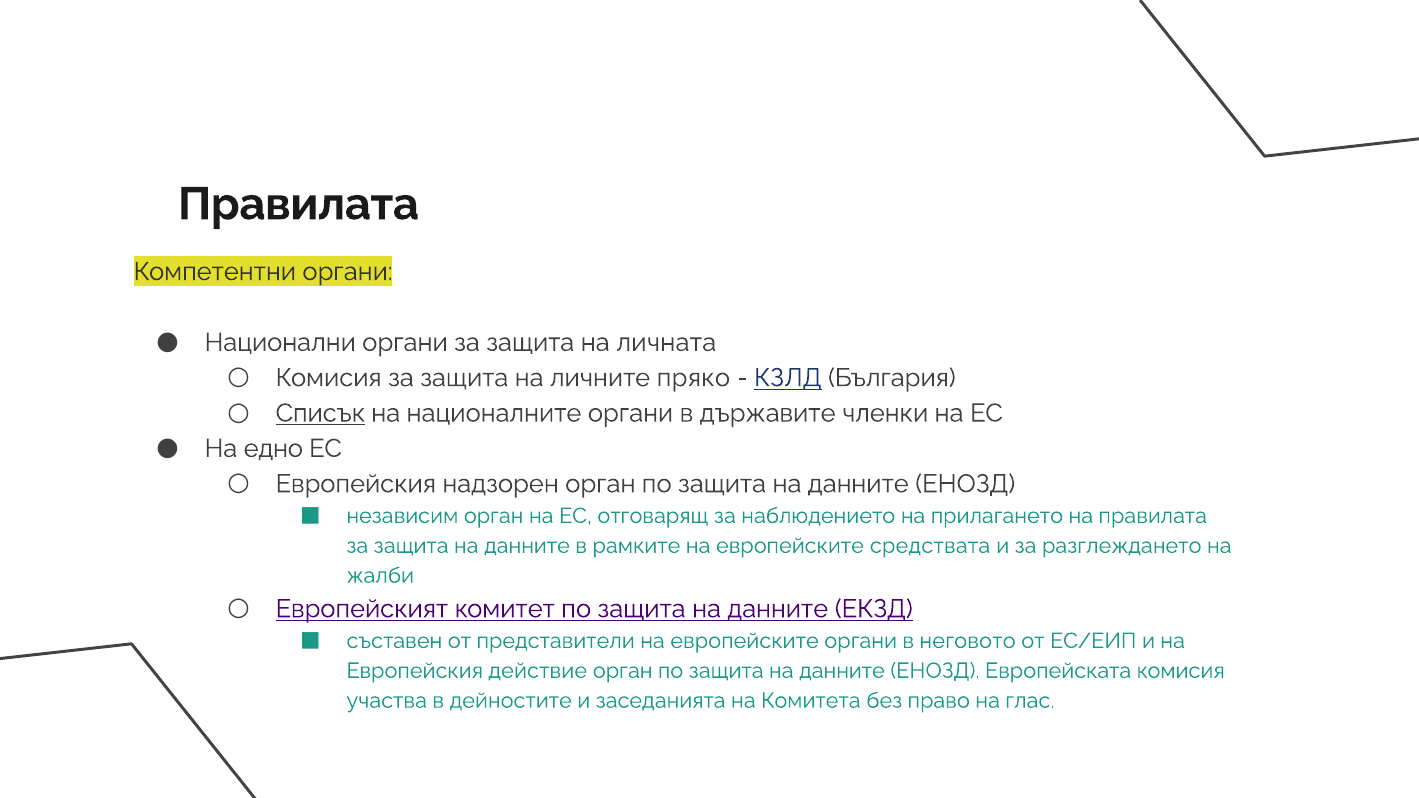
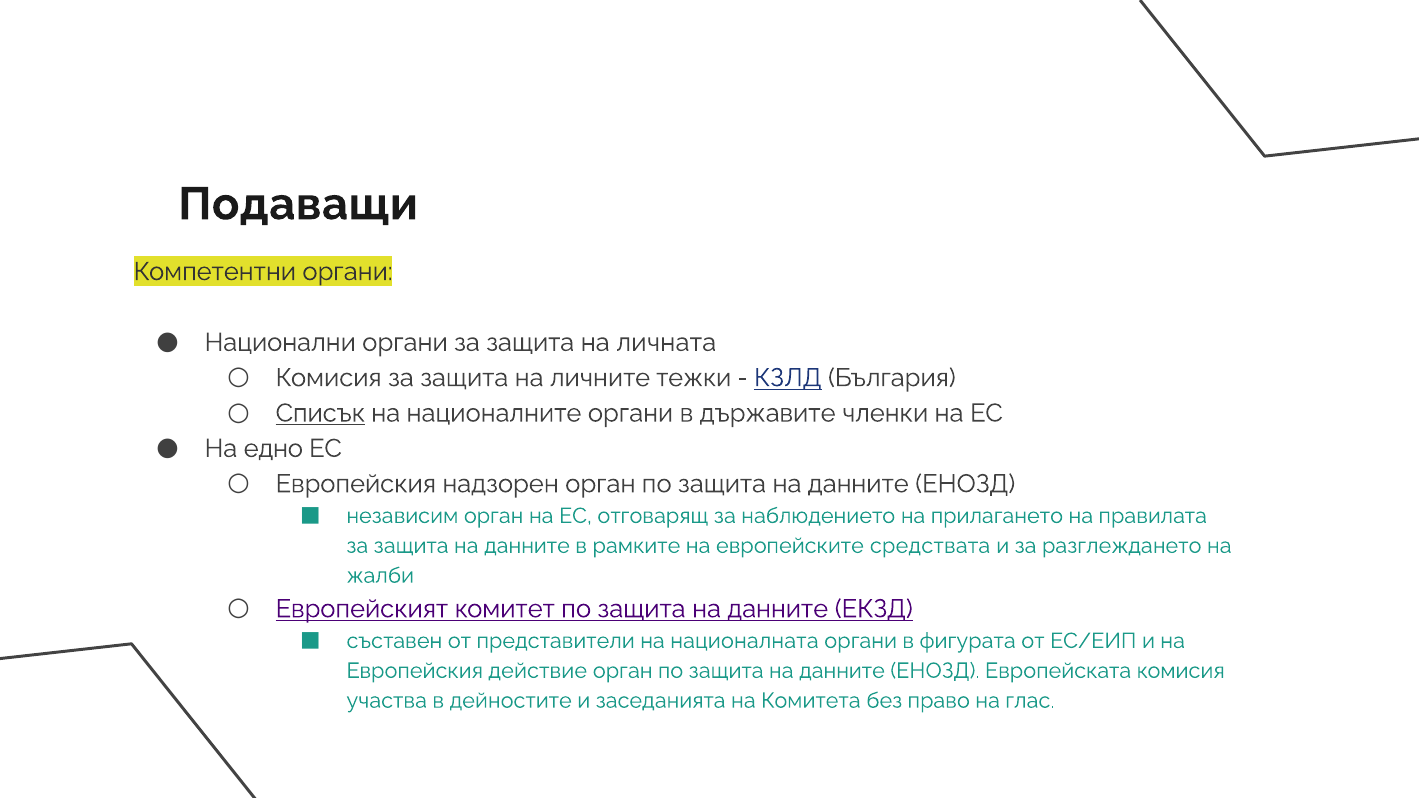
Правилата: Правилата -> Подаващи (298, 204)
пряко: пряко -> тежки (694, 378)
представители на европейските: европейските -> националната (744, 641)
неговото: неговото -> фигурата (968, 641)
